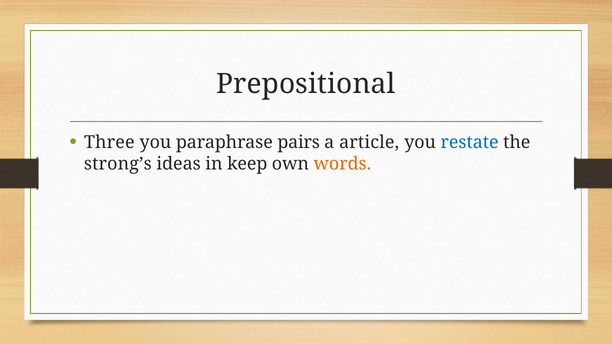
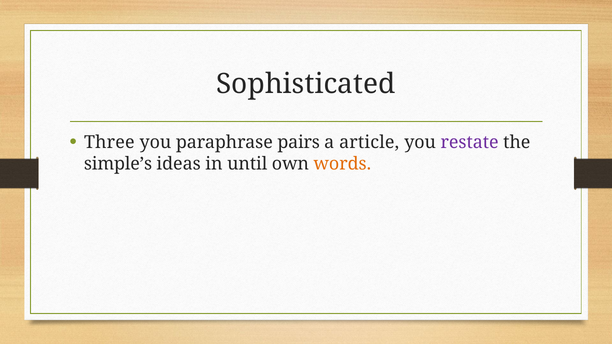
Prepositional: Prepositional -> Sophisticated (306, 84)
restate colour: blue -> purple (470, 143)
strong’s: strong’s -> simple’s (118, 164)
keep: keep -> until (247, 164)
